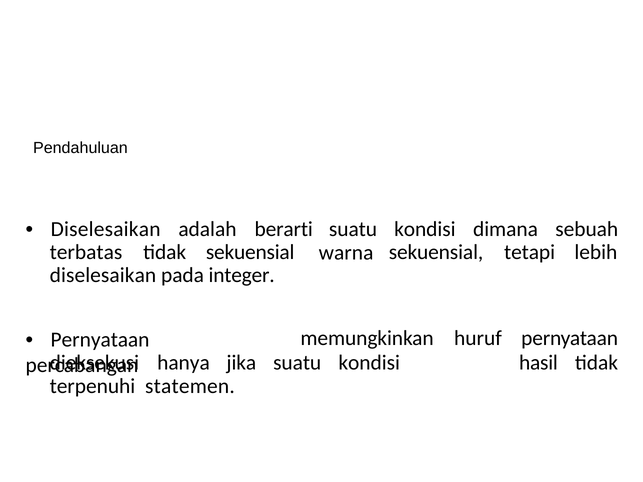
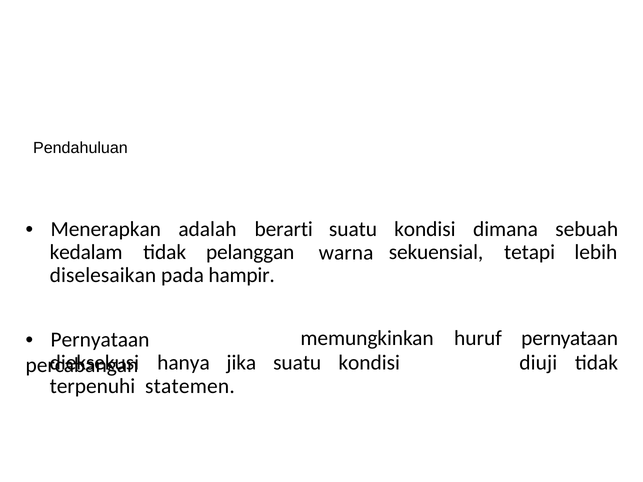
Diselesaikan: Diselesaikan -> Menerapkan (106, 229)
terbatas: terbatas -> kedalam (86, 252)
tidak sekuensial: sekuensial -> pelanggan (250, 252)
integer: integer -> hampir (242, 275)
hasil: hasil -> diuji (538, 363)
